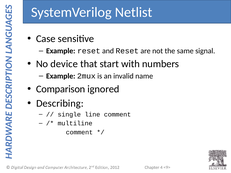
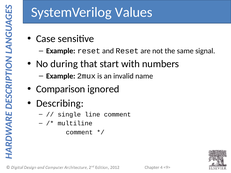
Netlist: Netlist -> Values (134, 12)
device: device -> during (64, 64)
